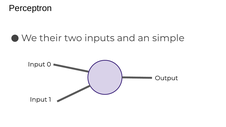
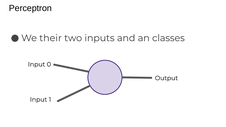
simple: simple -> classes (168, 38)
